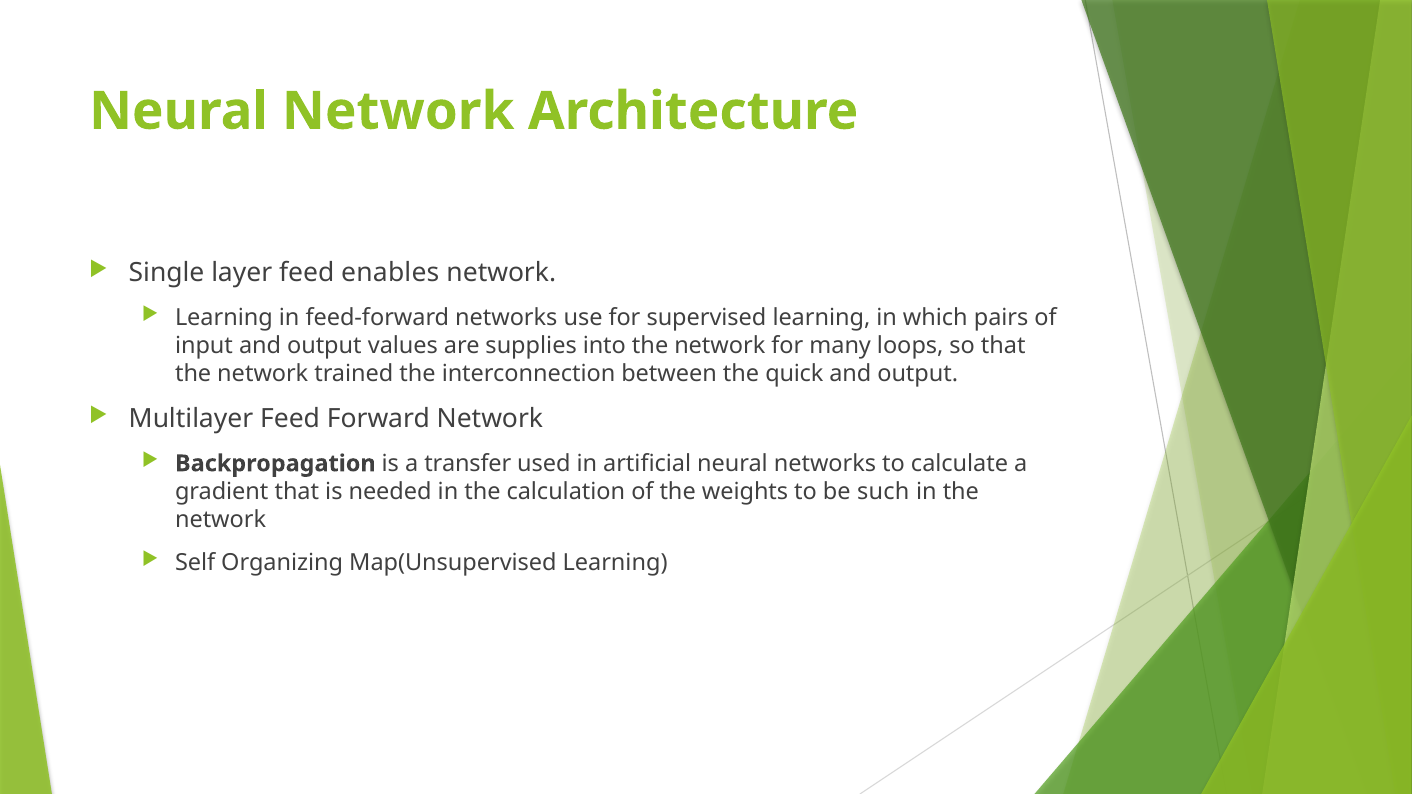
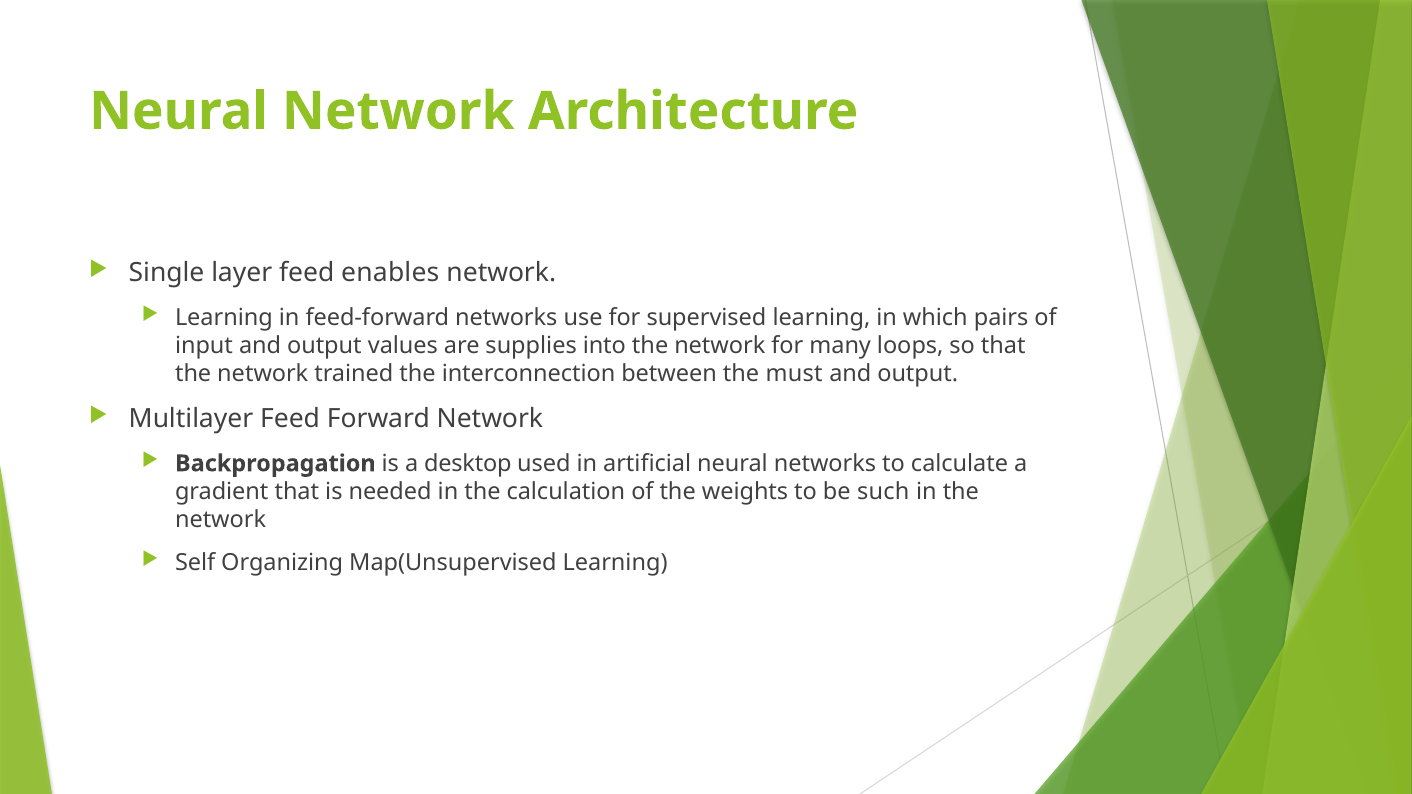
quick: quick -> must (794, 374)
transfer: transfer -> desktop (468, 464)
